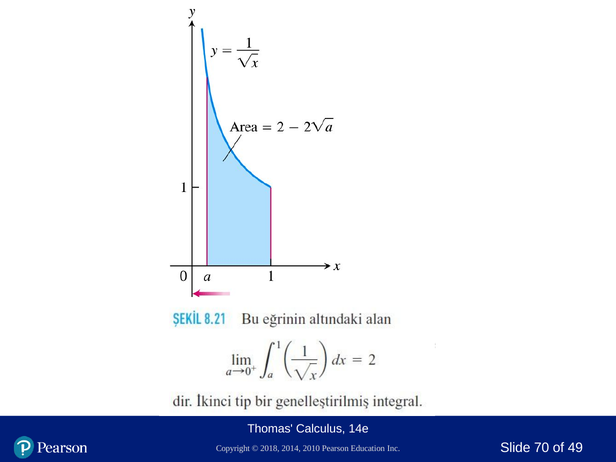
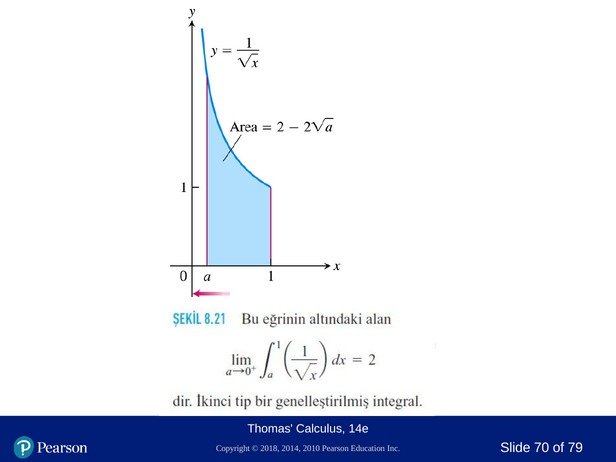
49: 49 -> 79 (575, 448)
